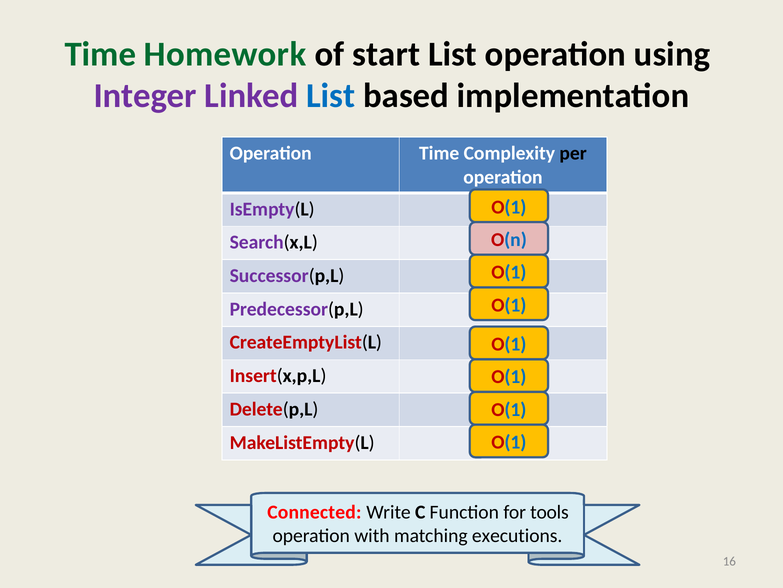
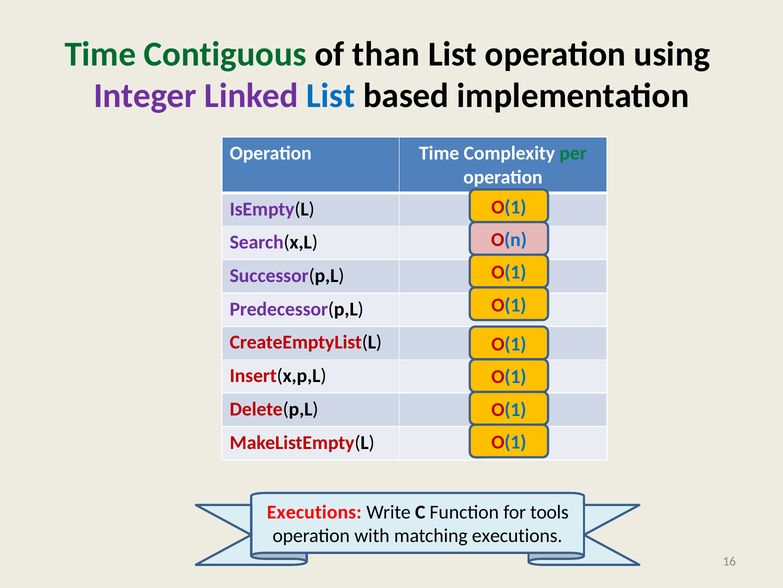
Homework: Homework -> Contiguous (225, 54)
start: start -> than (386, 54)
per colour: black -> green (573, 153)
Connected: Connected -> Executions (314, 512)
